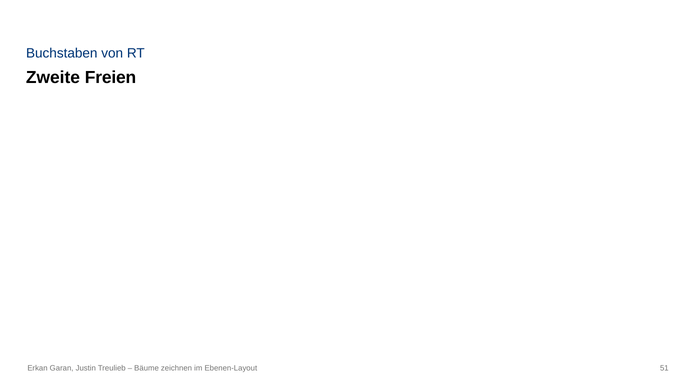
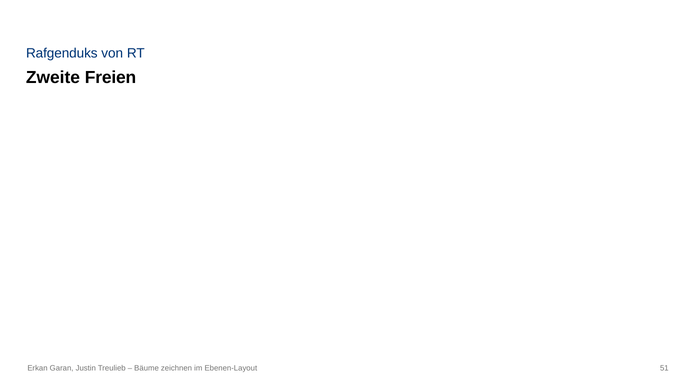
Buchstaben: Buchstaben -> Rafgenduks (62, 53)
